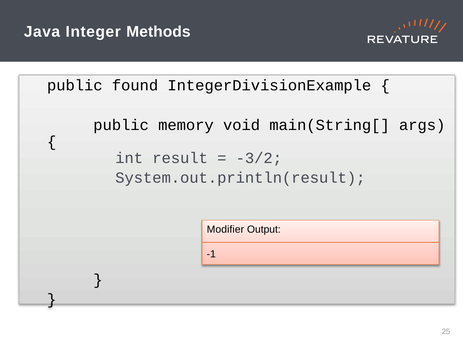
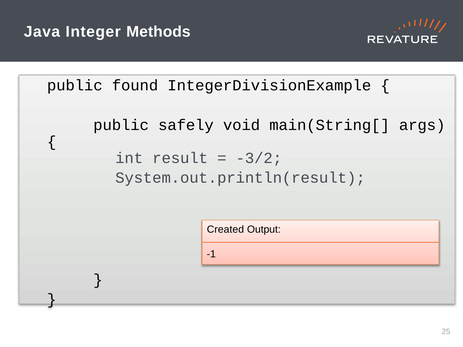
memory: memory -> safely (186, 125)
Modifier: Modifier -> Created (225, 230)
